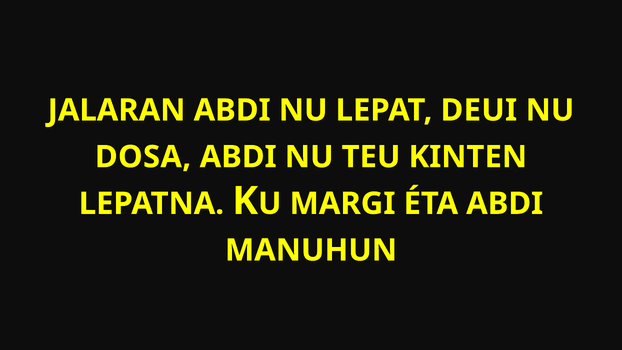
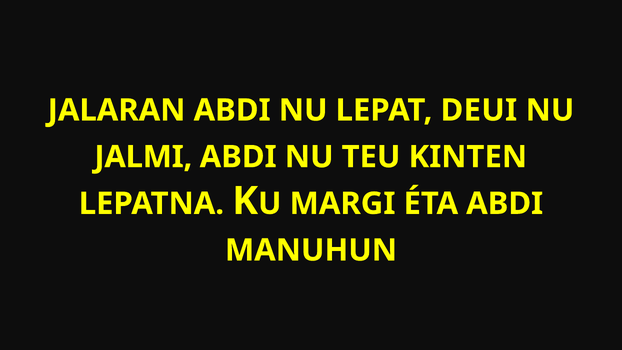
DOSA: DOSA -> JALMI (143, 157)
